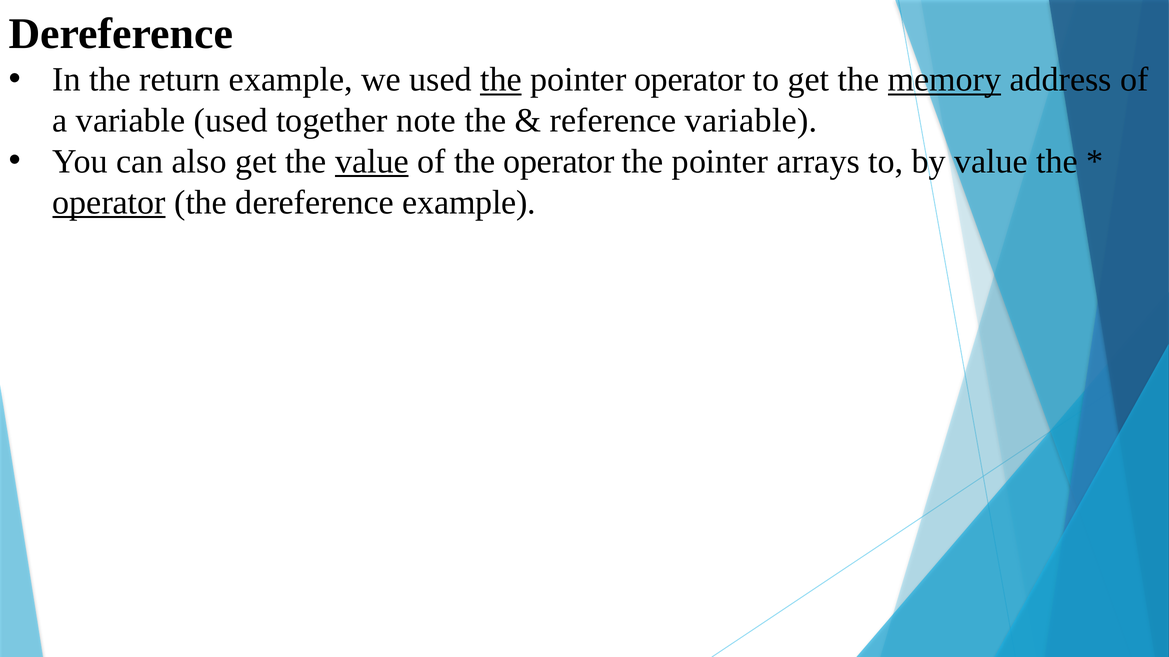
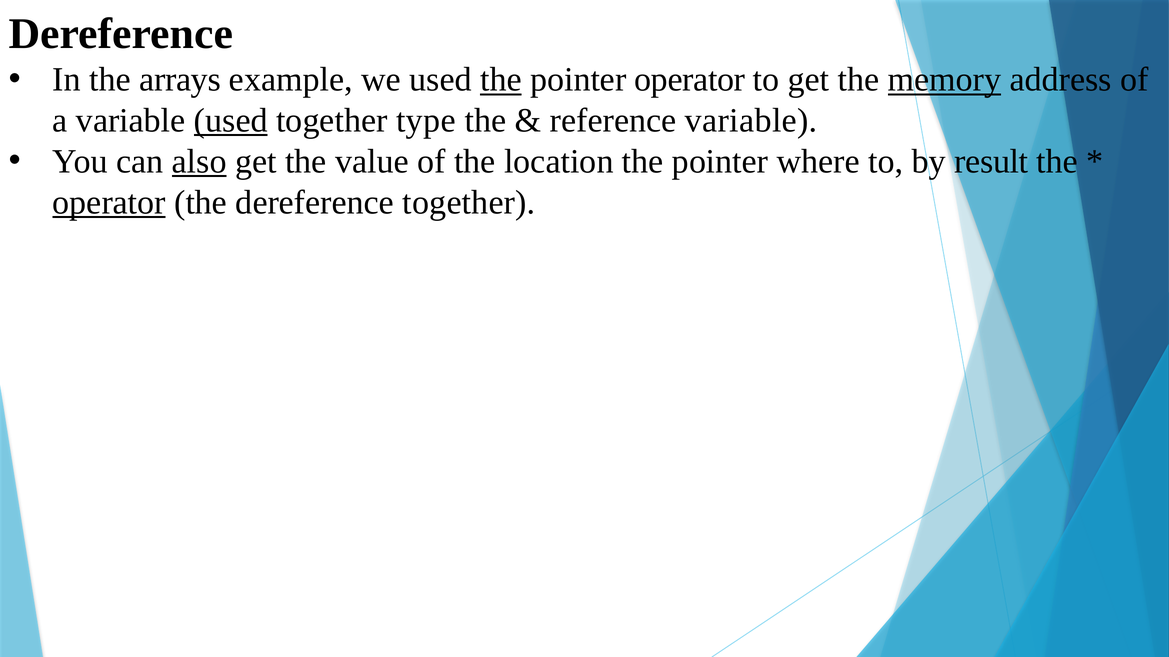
return: return -> arrays (180, 80)
used underline: none -> present (231, 121)
note: note -> type (426, 121)
also underline: none -> present (199, 162)
value underline: present -> none (372, 162)
the operator: operator -> location (559, 162)
arrays: arrays -> where (818, 162)
by value: value -> result (991, 162)
dereference example: example -> together (469, 203)
